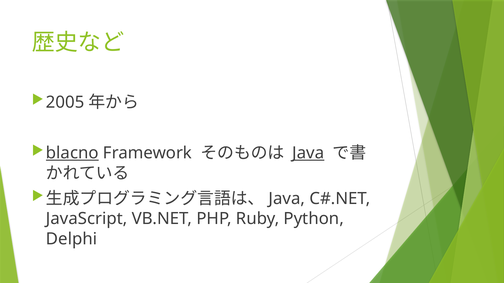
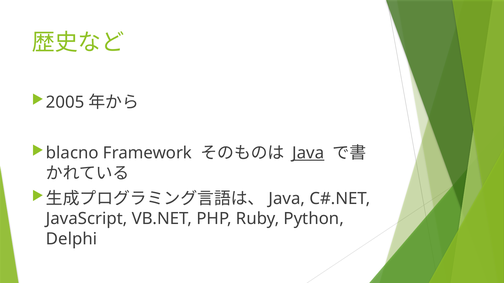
blacno underline: present -> none (72, 153)
